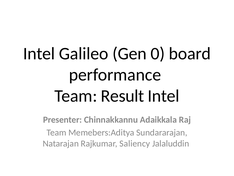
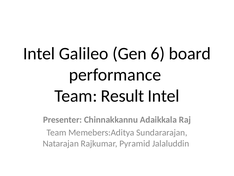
0: 0 -> 6 (158, 53)
Saliency: Saliency -> Pyramid (135, 143)
